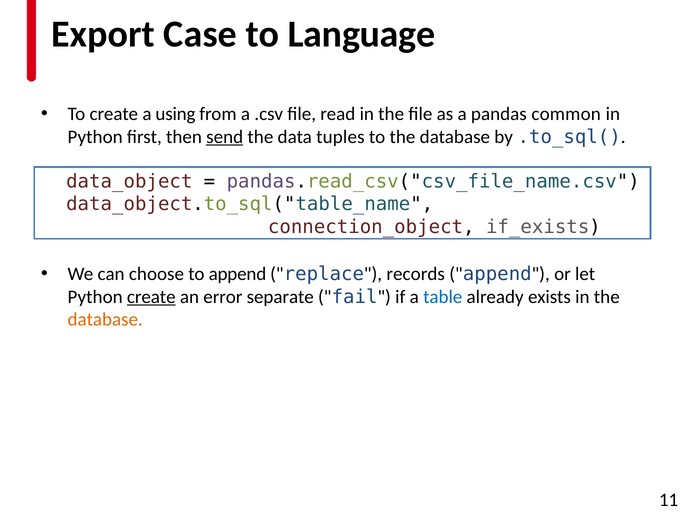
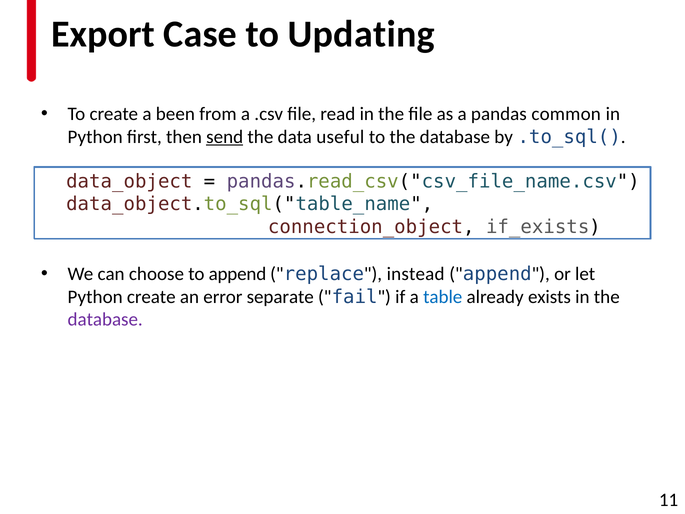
Language: Language -> Updating (361, 34)
using: using -> been (175, 114)
tuples: tuples -> useful (340, 137)
records: records -> instead (416, 274)
create underline: present -> none (151, 297)
database colour: orange -> purple (105, 319)
